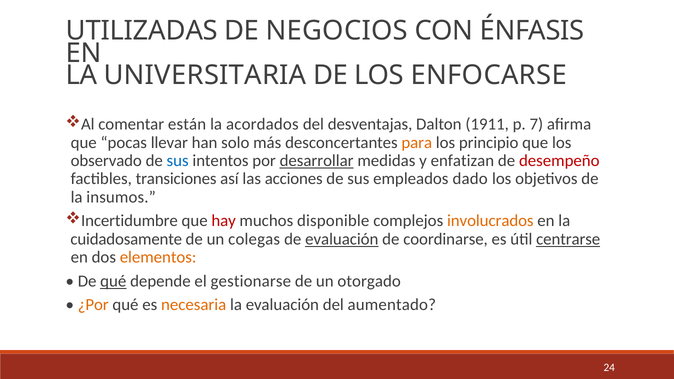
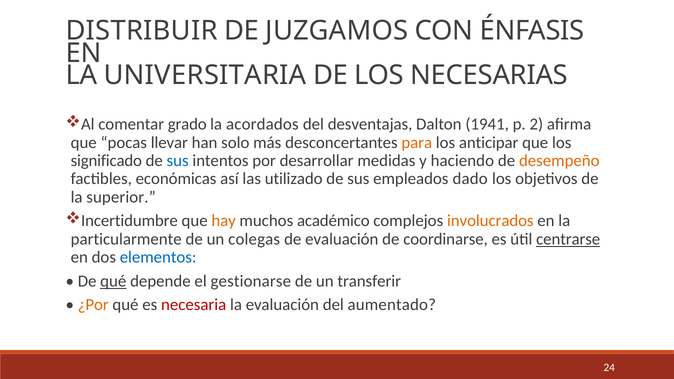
UTILIZADAS: UTILIZADAS -> DISTRIBUIR (142, 31)
NEGOCIOS: NEGOCIOS -> JUZGAMOS (337, 31)
ENFOCARSE: ENFOCARSE -> NECESARIAS (489, 75)
están: están -> grado (187, 124)
1911: 1911 -> 1941 (487, 124)
7: 7 -> 2 (536, 124)
principio: principio -> anticipar (489, 143)
observado: observado -> significado (106, 161)
desarrollar underline: present -> none (317, 161)
enfatizan: enfatizan -> haciendo (462, 161)
desempeño colour: red -> orange (559, 161)
transiciones: transiciones -> económicas (176, 179)
acciones: acciones -> utilizado (294, 179)
insumos: insumos -> superior (121, 197)
hay colour: red -> orange (224, 221)
disponible: disponible -> académico (333, 221)
cuidadosamente: cuidadosamente -> particularmente (126, 239)
evaluación underline: present -> none (342, 239)
elementos colour: orange -> blue (158, 257)
otorgado: otorgado -> transferir (369, 281)
necesaria colour: orange -> red (194, 305)
